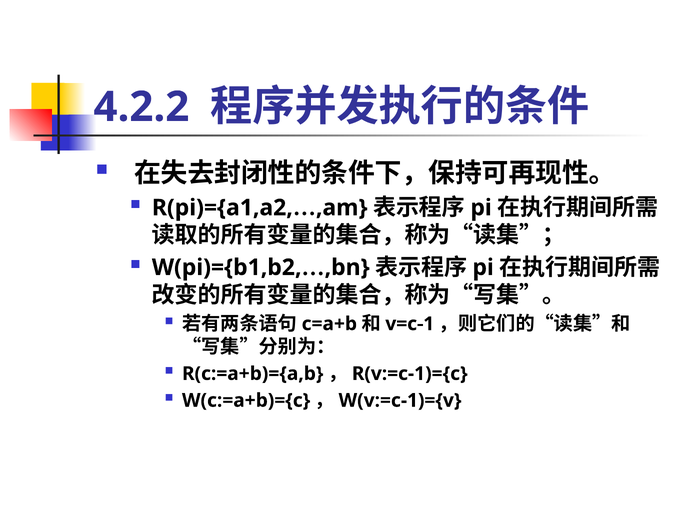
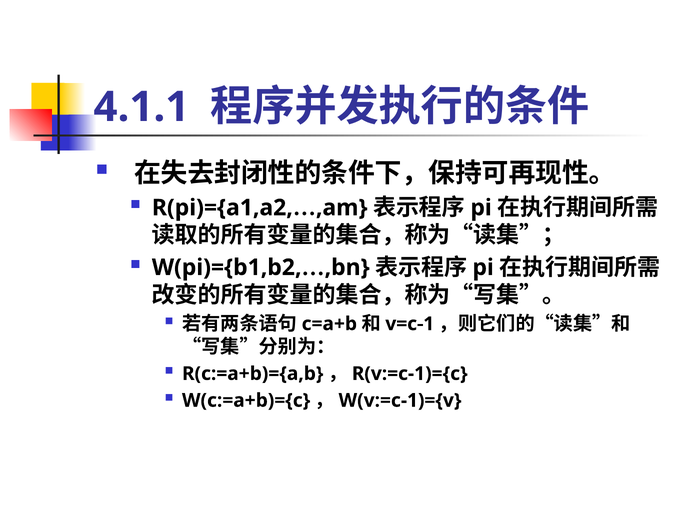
4.2.2: 4.2.2 -> 4.1.1 (141, 107)
